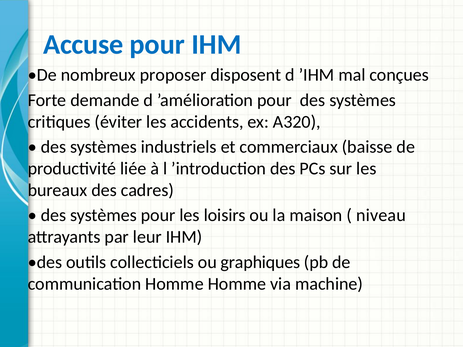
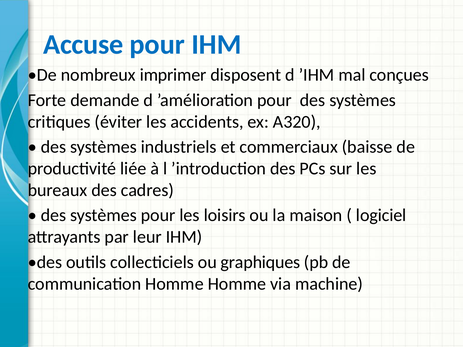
proposer: proposer -> imprimer (173, 75)
niveau: niveau -> logiciel (381, 216)
